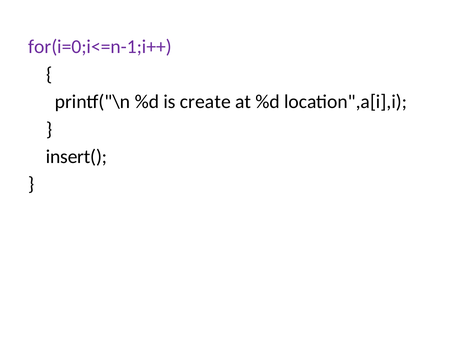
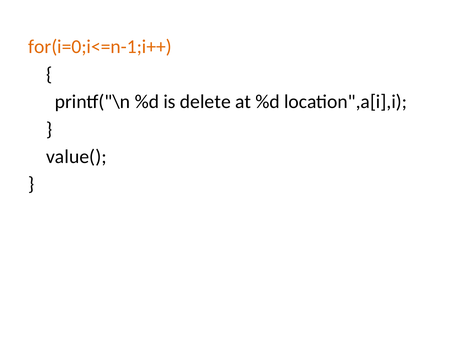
for(i=0;i<=n-1;i++ colour: purple -> orange (100, 47)
create: create -> delete (205, 102)
insert(: insert( -> value( (76, 157)
